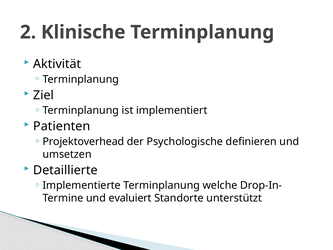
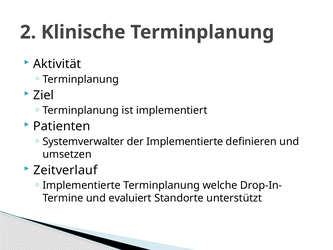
Projektoverhead: Projektoverhead -> Systemverwalter (83, 141)
der Psychologische: Psychologische -> Implementierte (185, 141)
Detaillierte: Detaillierte -> Zeitverlauf (65, 170)
